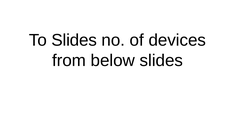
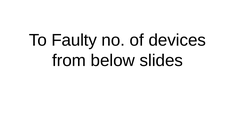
To Slides: Slides -> Faulty (74, 40)
